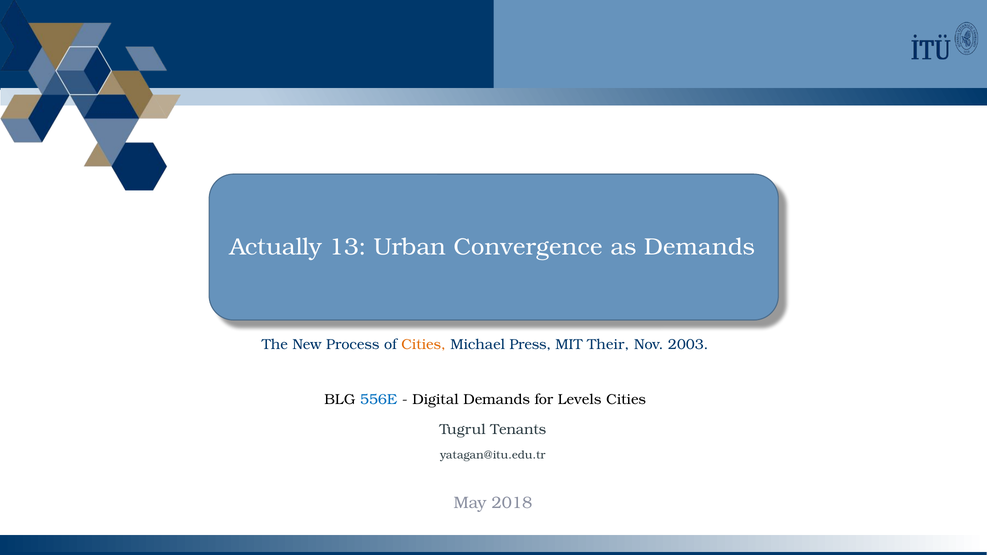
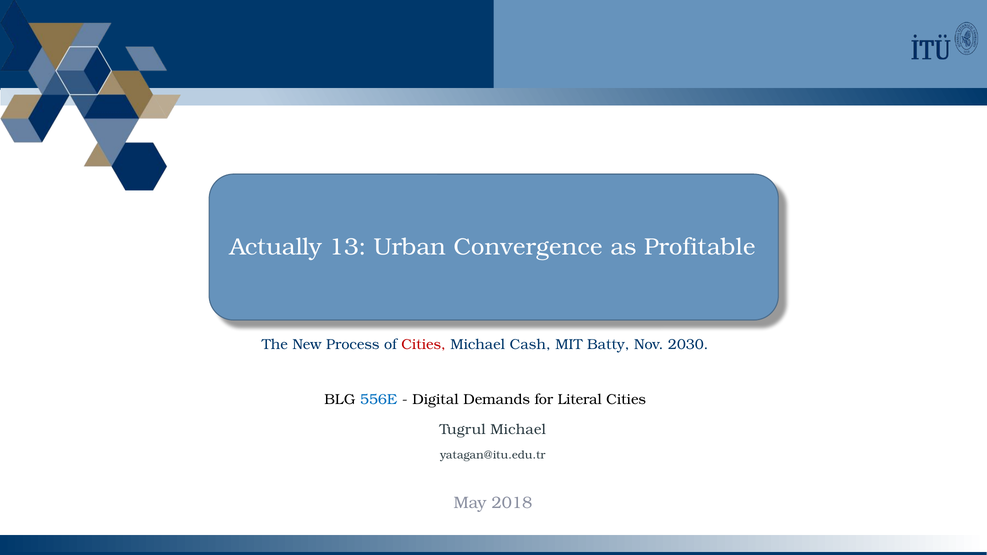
as Demands: Demands -> Profitable (700, 247)
Cities colour: orange -> red (423, 345)
Press: Press -> Cash (530, 345)
Their: Their -> Batty (608, 345)
2003: 2003 -> 2030 (688, 345)
Levels: Levels -> Literal (580, 400)
Tugrul Tenants: Tenants -> Michael (518, 430)
